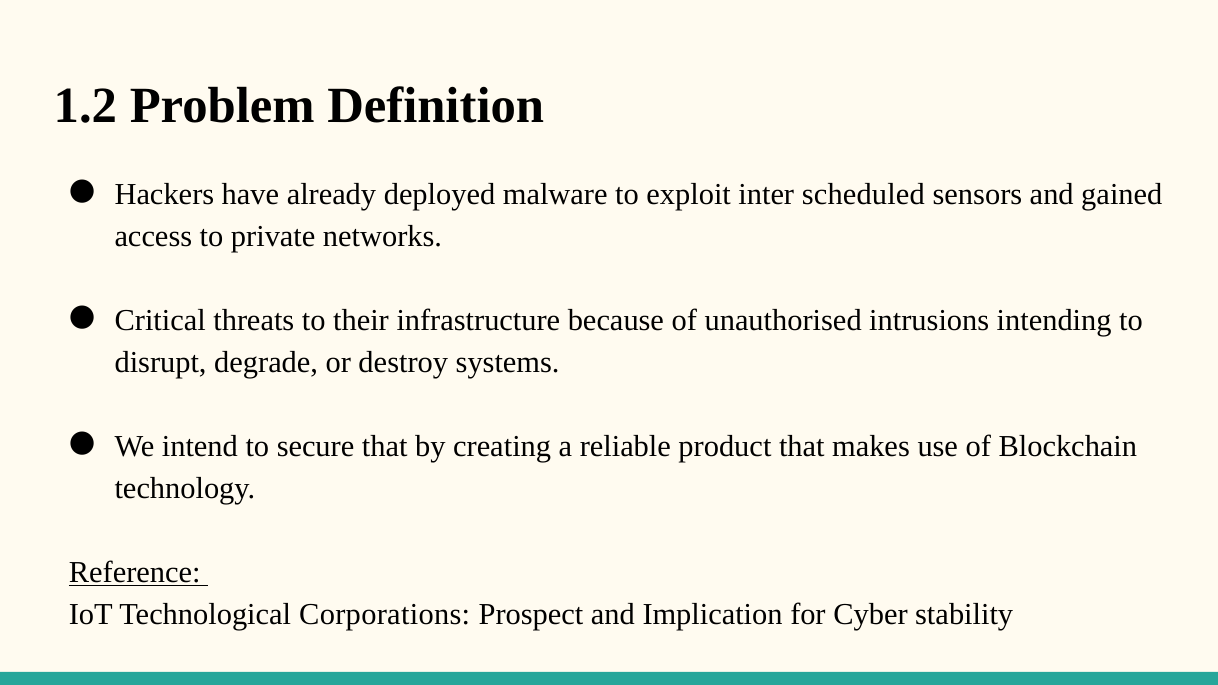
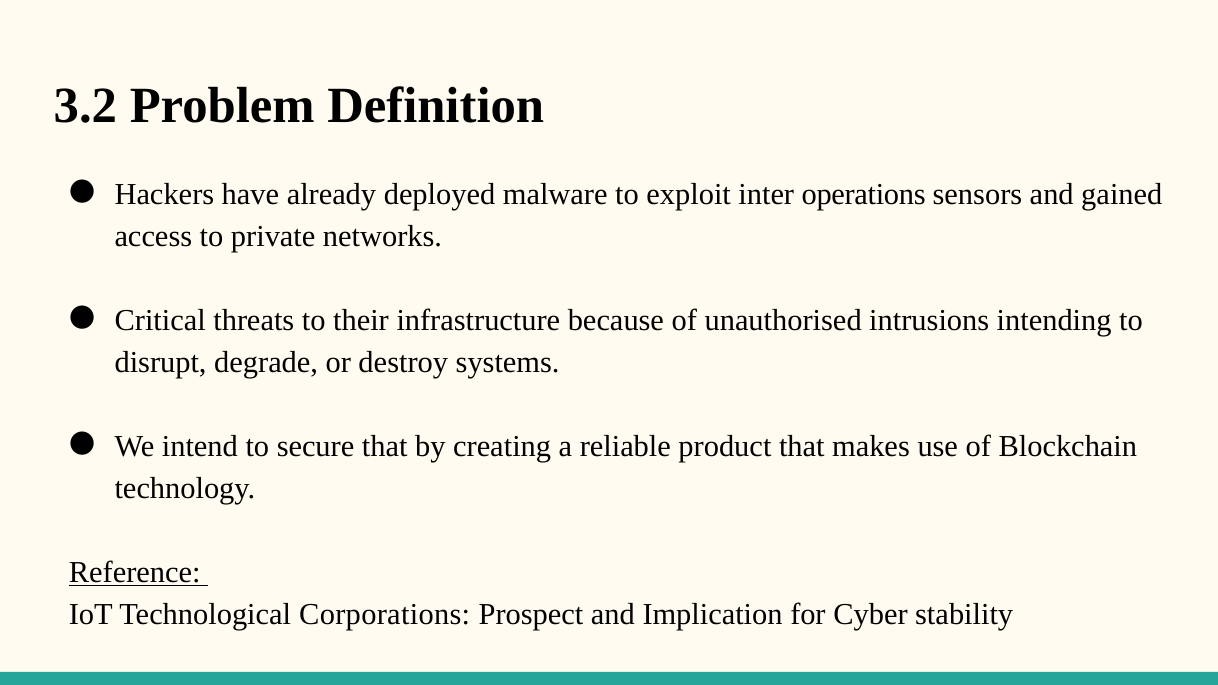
1.2: 1.2 -> 3.2 (85, 105)
scheduled: scheduled -> operations (864, 194)
